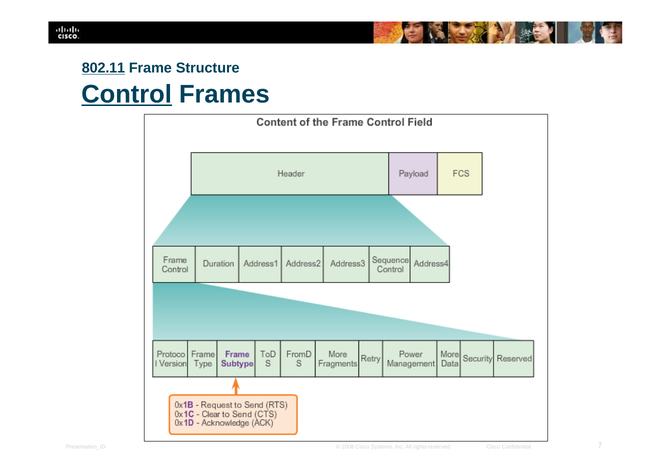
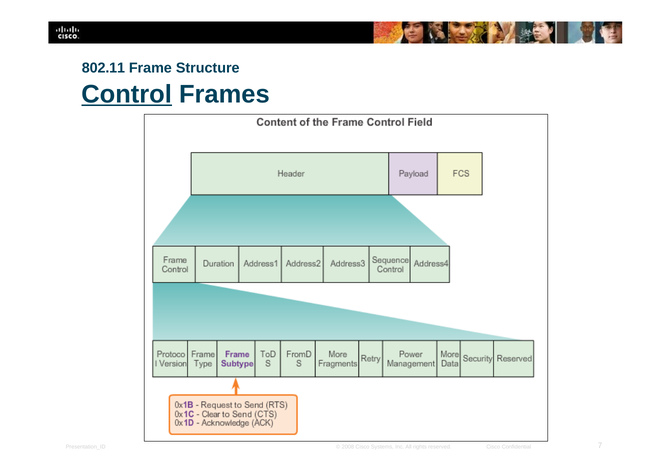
802.11 underline: present -> none (103, 68)
